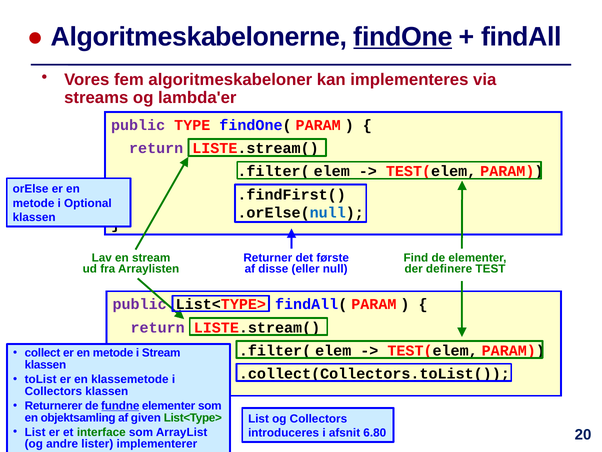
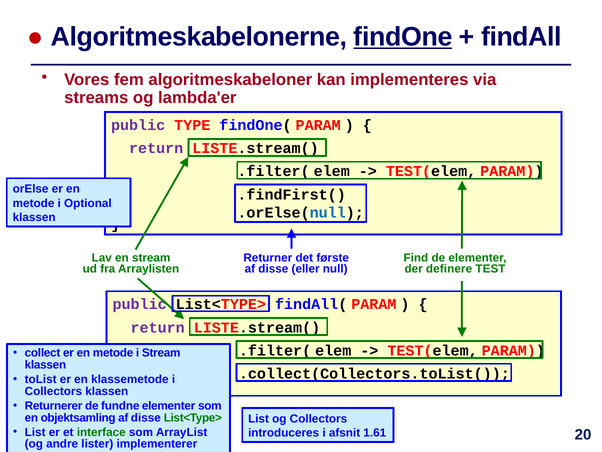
fundne underline: present -> none (120, 405)
objektsamling af given: given -> disse (146, 417)
6.80: 6.80 -> 1.61 (375, 432)
